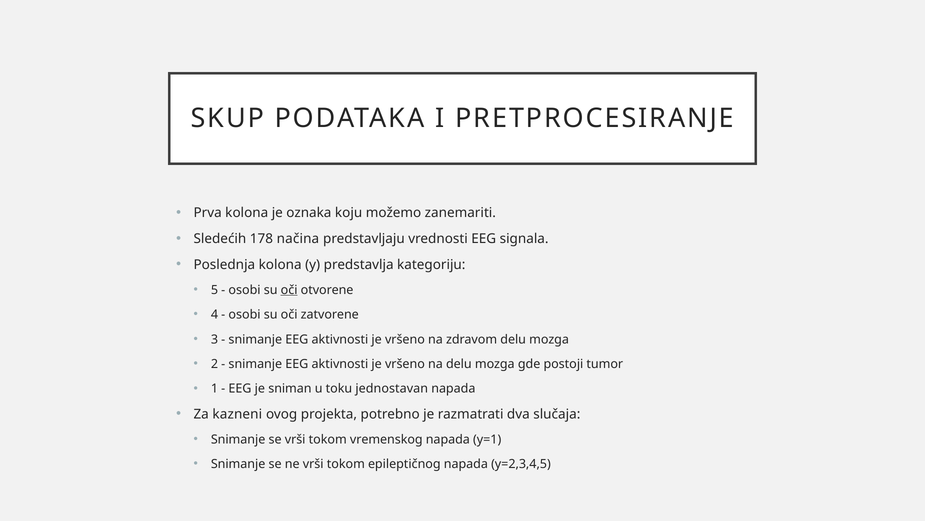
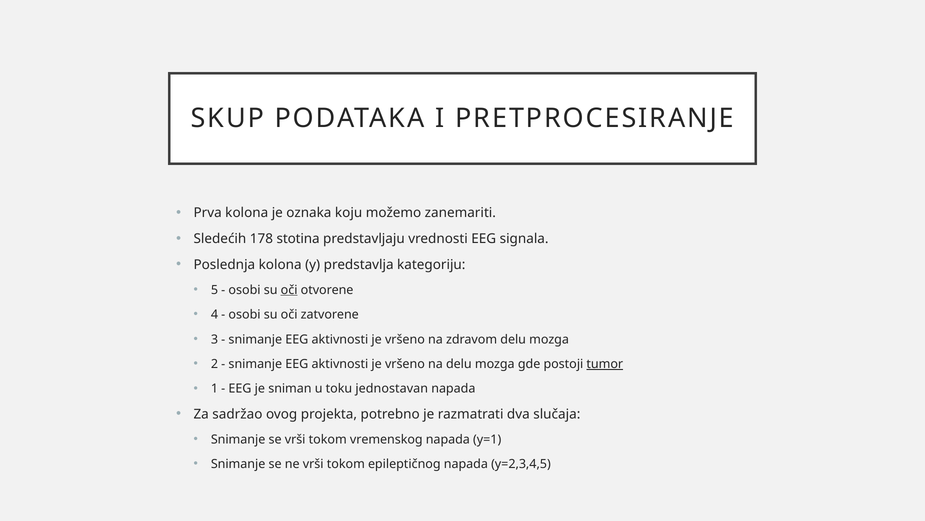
načina: načina -> stotina (298, 238)
tumor underline: none -> present (605, 364)
kazneni: kazneni -> sadržao (237, 414)
